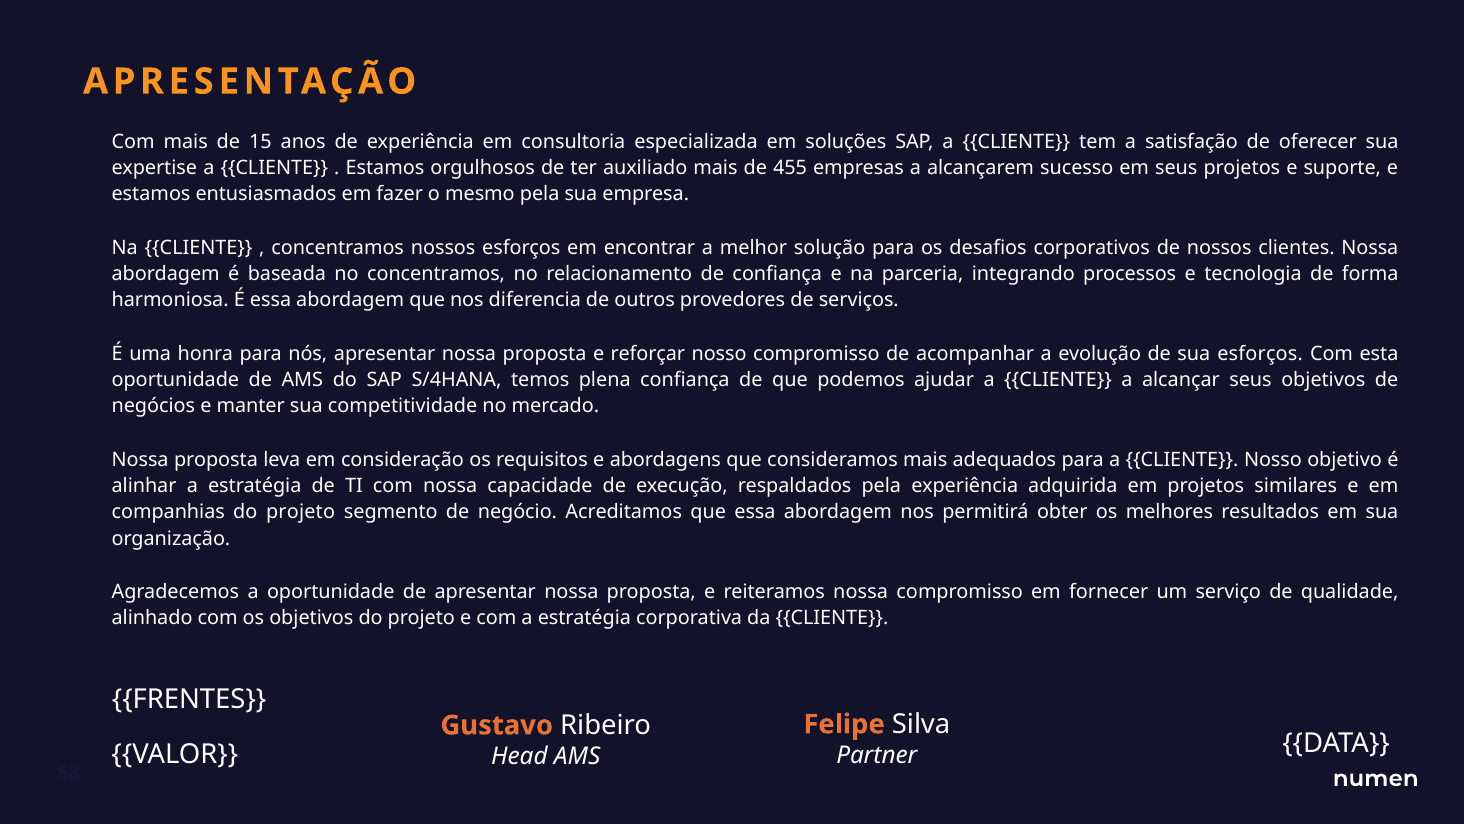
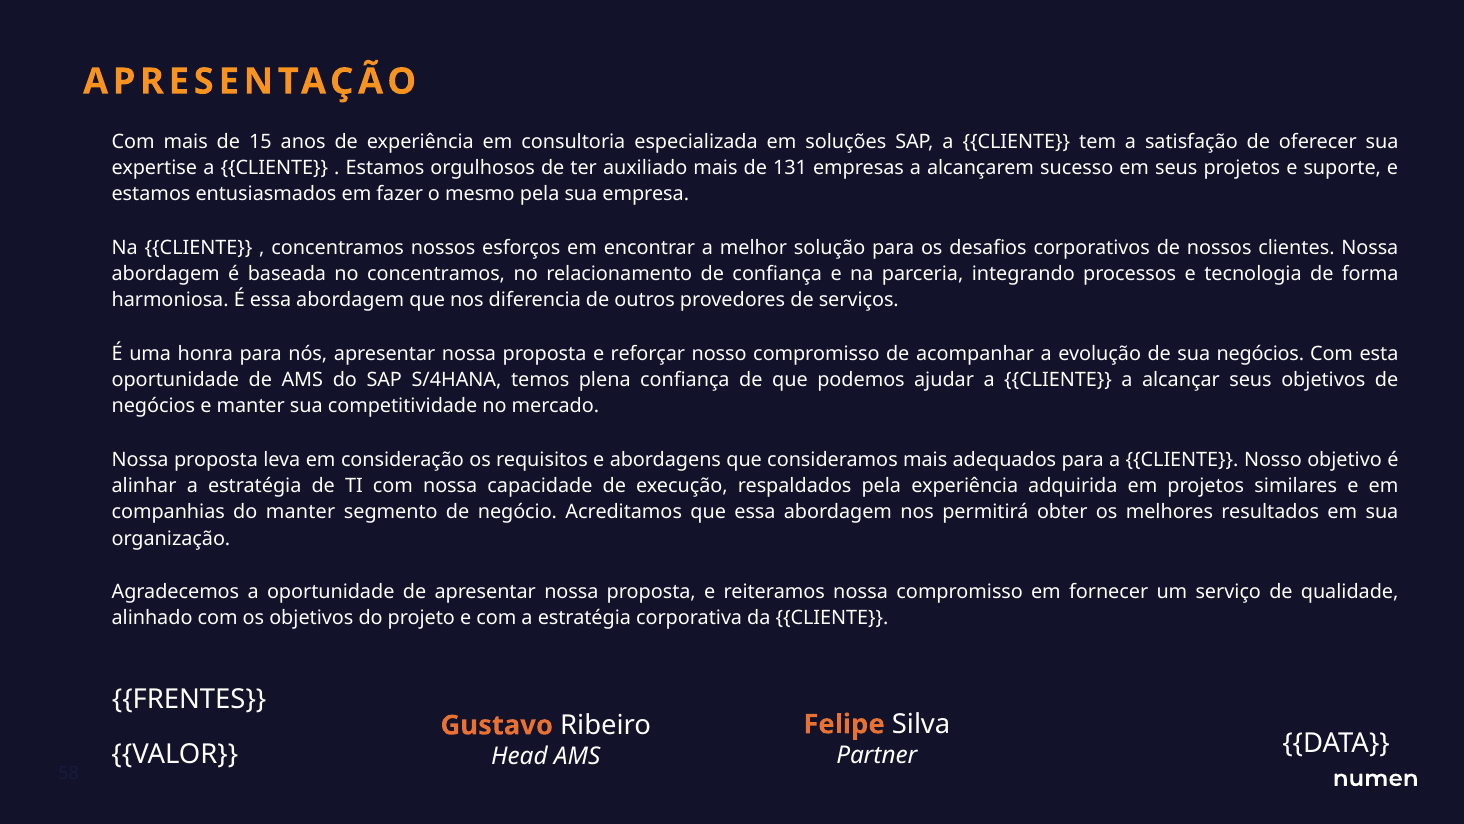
455: 455 -> 131 (790, 168)
sua esforços: esforços -> negócios (1260, 354)
companhias do projeto: projeto -> manter (301, 512)
